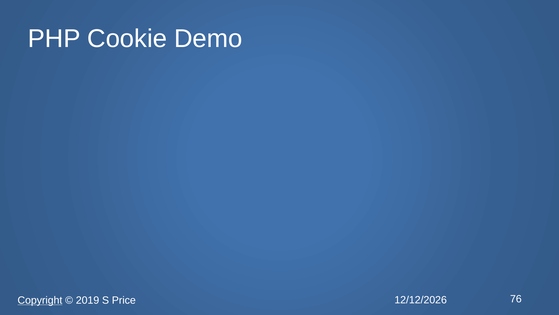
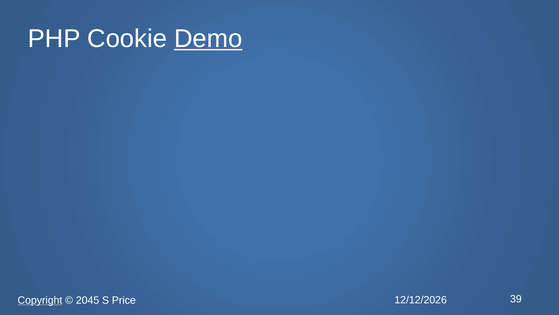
Demo underline: none -> present (208, 39)
2019: 2019 -> 2045 (88, 300)
76: 76 -> 39 (516, 299)
